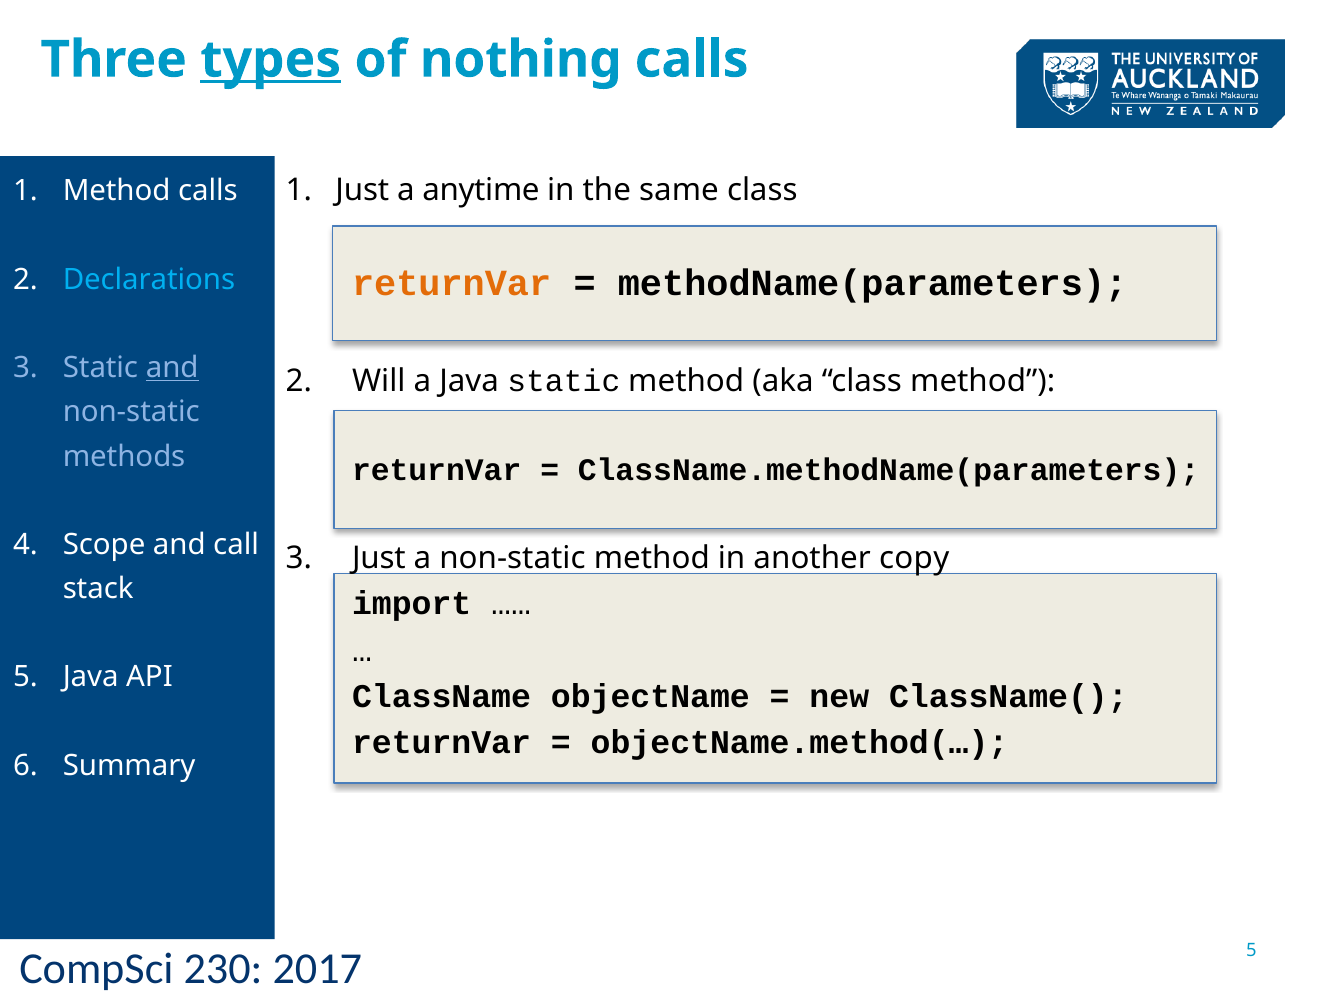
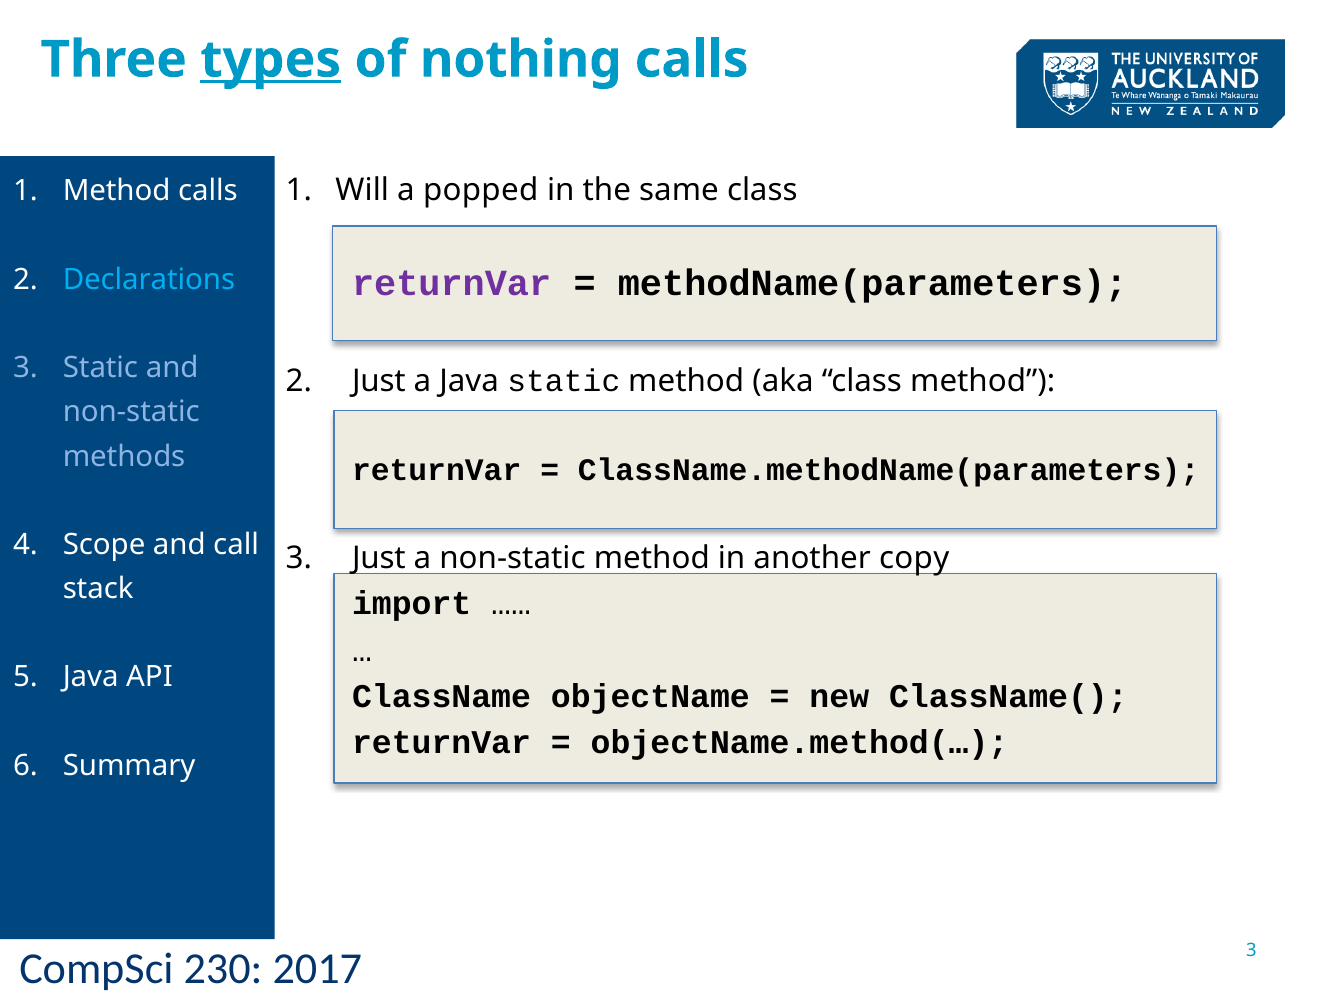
Just: Just -> Will (362, 190)
anytime: anytime -> popped (481, 190)
returnVar colour: orange -> purple (452, 283)
and underline: present -> none (172, 368)
2 Will: Will -> Just (379, 382)
5: 5 -> 3 (1251, 951)
